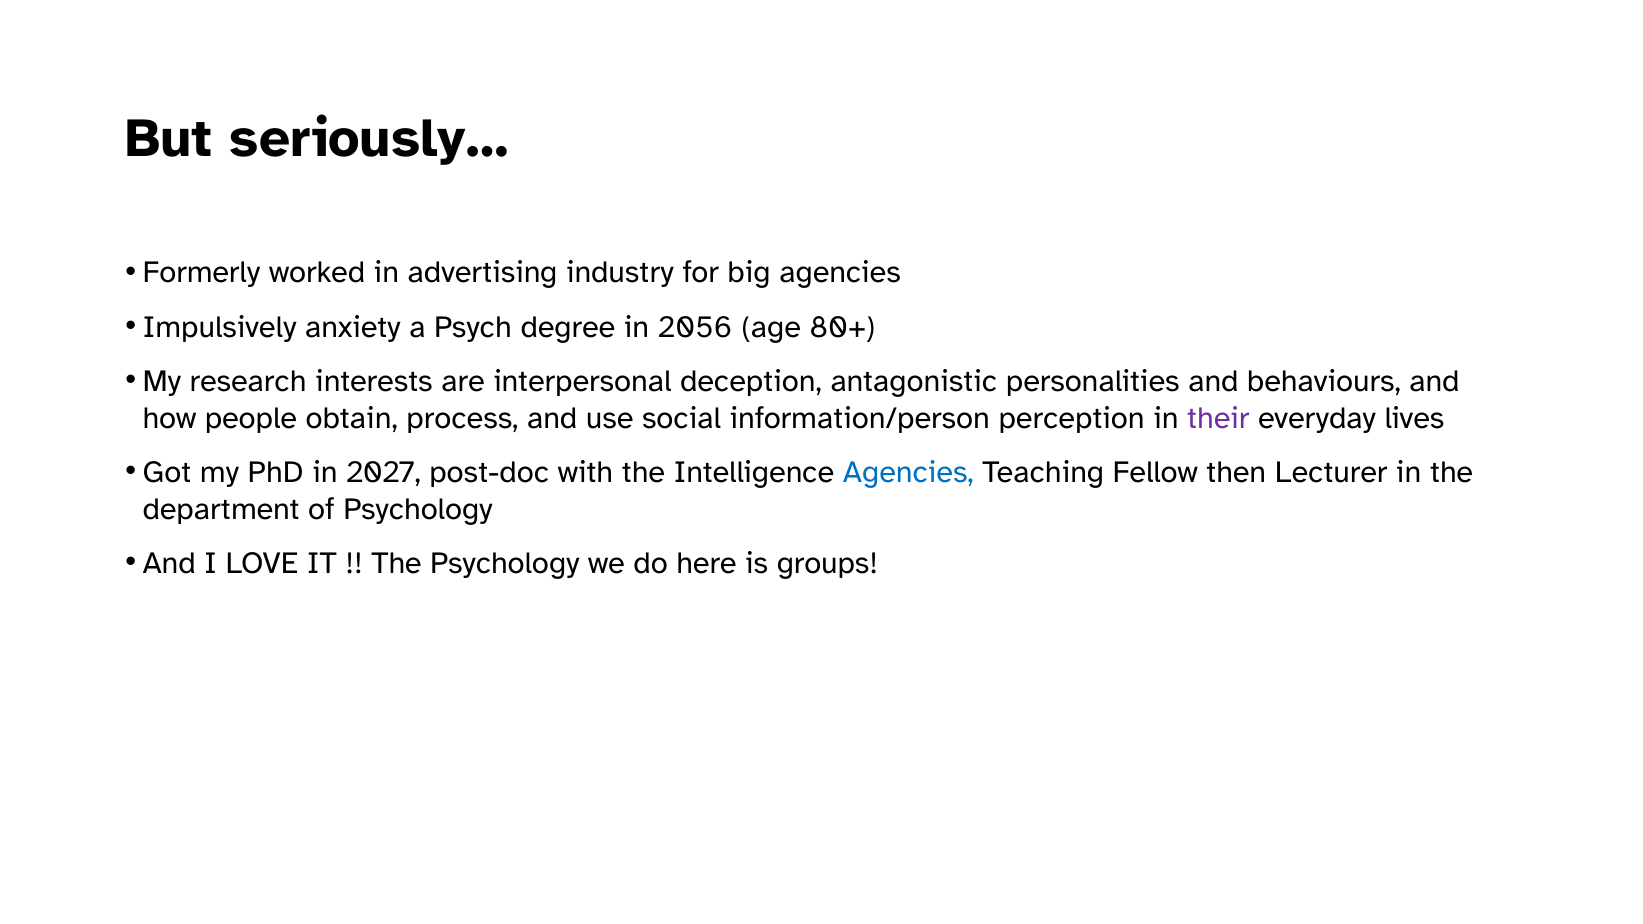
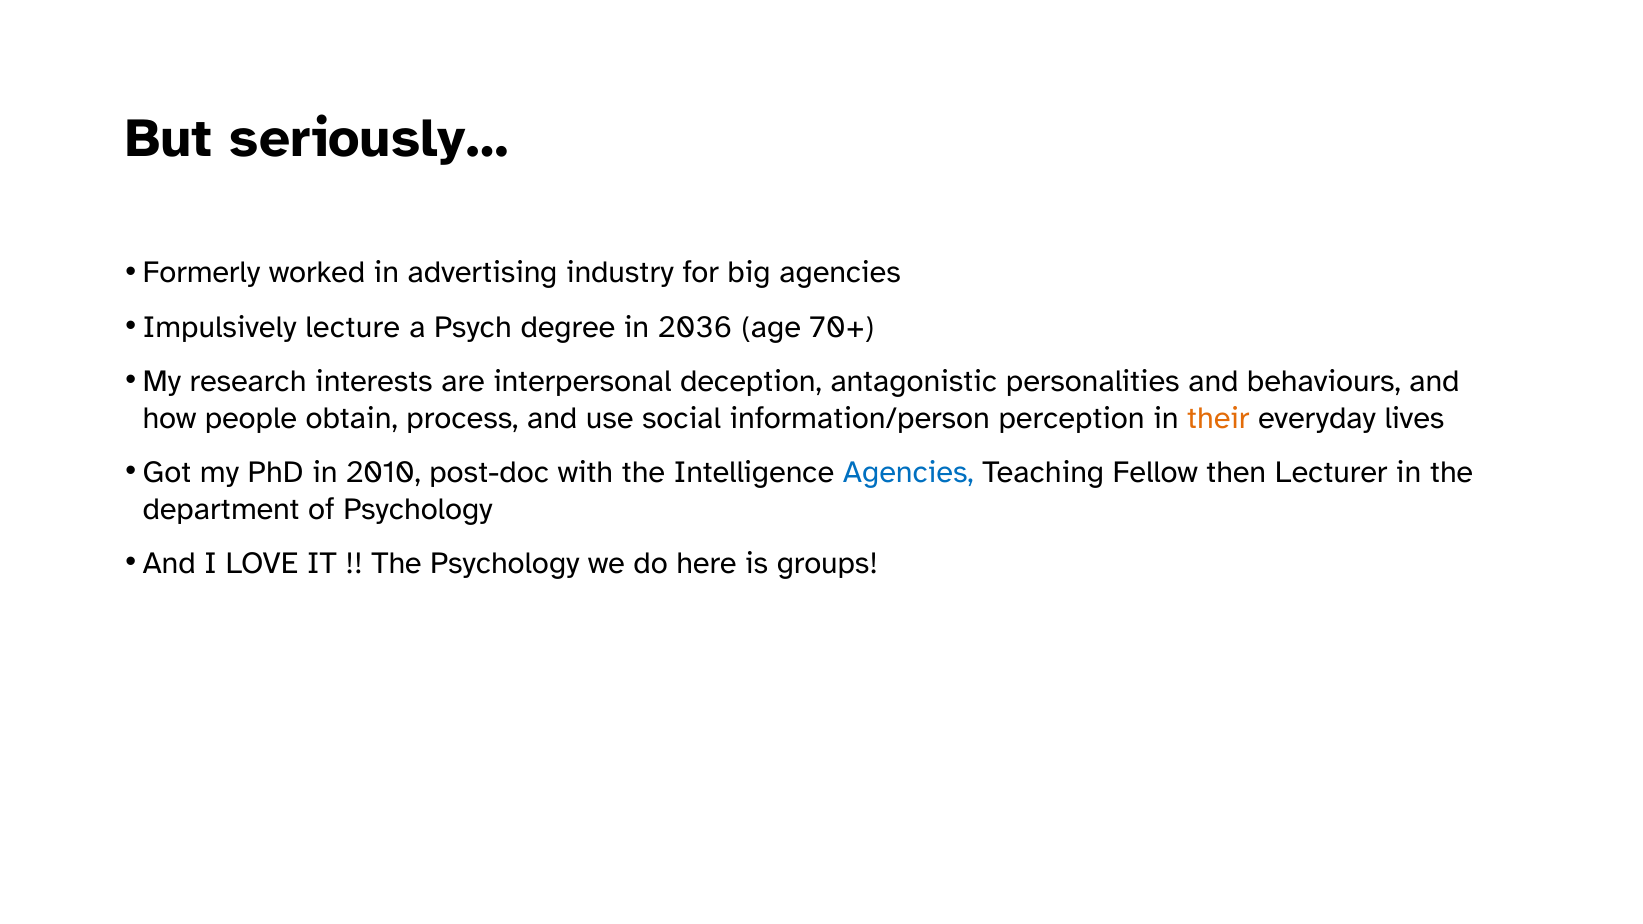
anxiety: anxiety -> lecture (353, 327)
2056: 2056 -> 2036 (695, 327)
80+: 80+ -> 70+ (842, 327)
their colour: purple -> orange (1218, 418)
2027: 2027 -> 2010 (384, 472)
